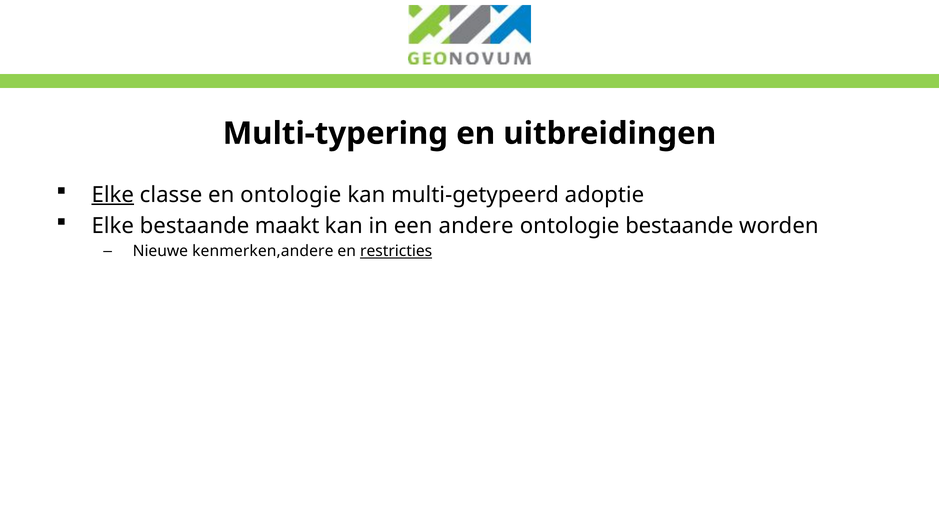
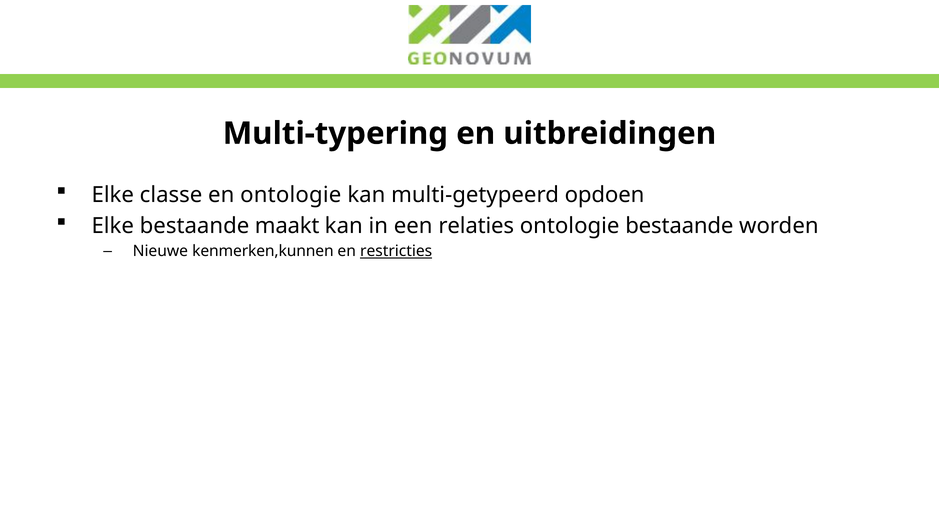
Elke underline: present -> none (113, 195)
adoptie: adoptie -> opdoen (605, 195)
andere: andere -> relaties (476, 226)
kenmerken,andere: kenmerken,andere -> kenmerken,kunnen (263, 251)
